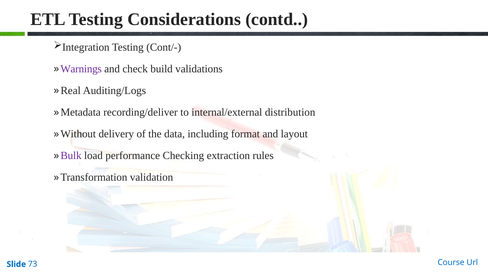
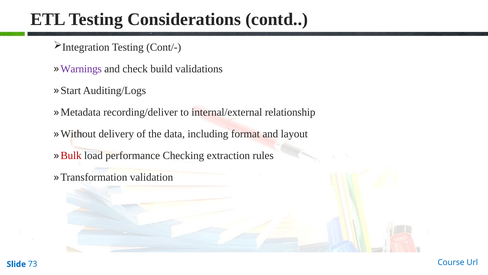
Real: Real -> Start (71, 90)
distribution: distribution -> relationship (290, 112)
Bulk colour: purple -> red (71, 155)
